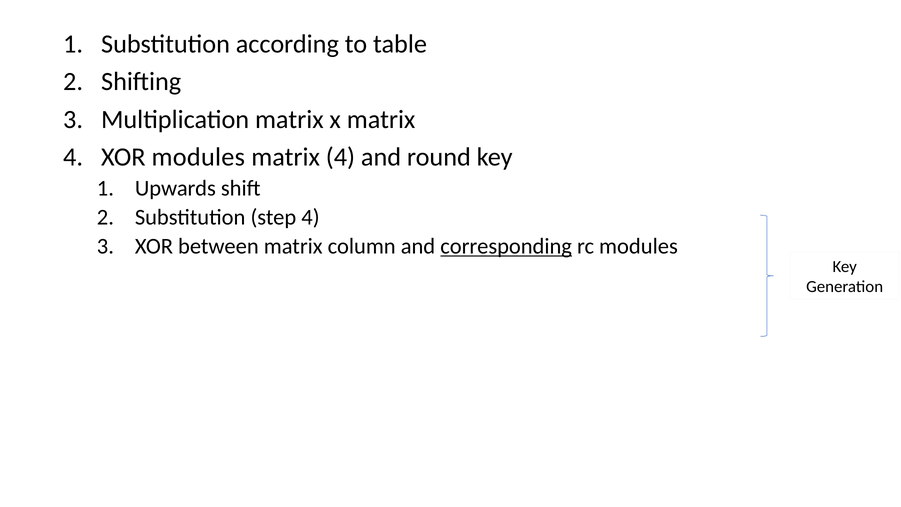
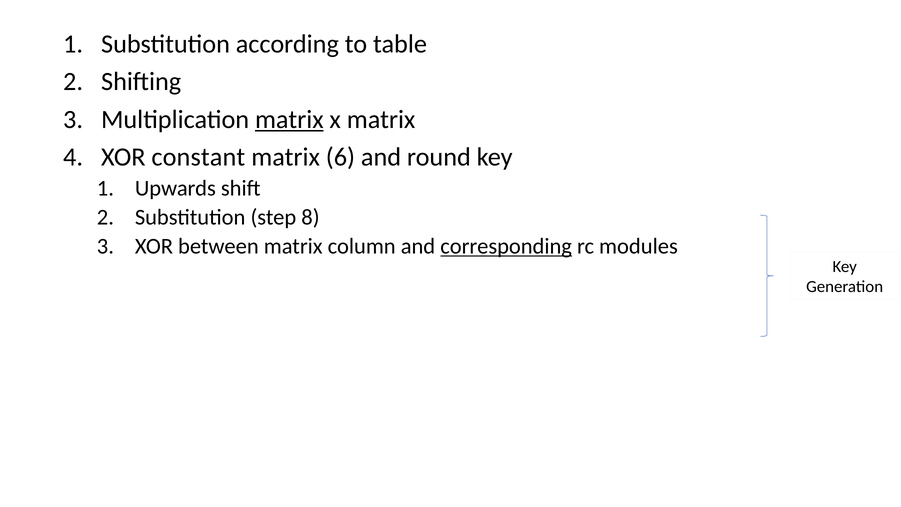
matrix underline: none -> present (289, 119)
XOR modules: modules -> constant (198, 157)
4: 4 -> 6 (340, 157)
step 4: 4 -> 8 (310, 217)
